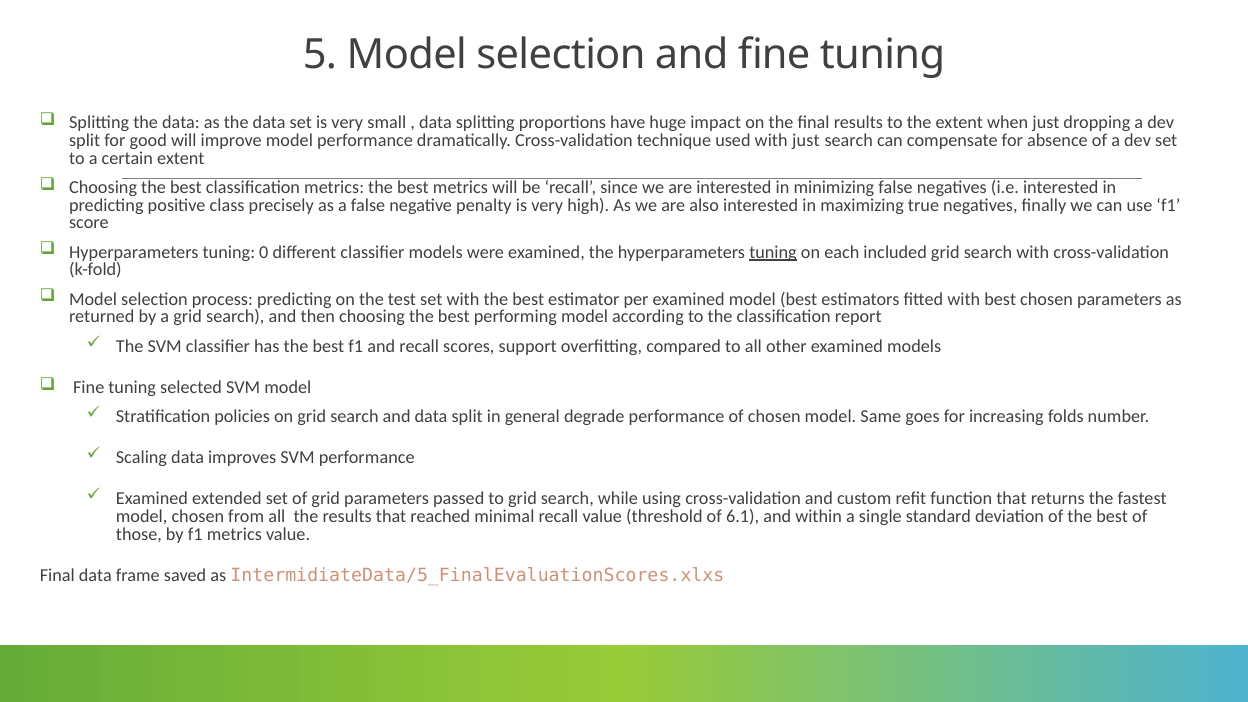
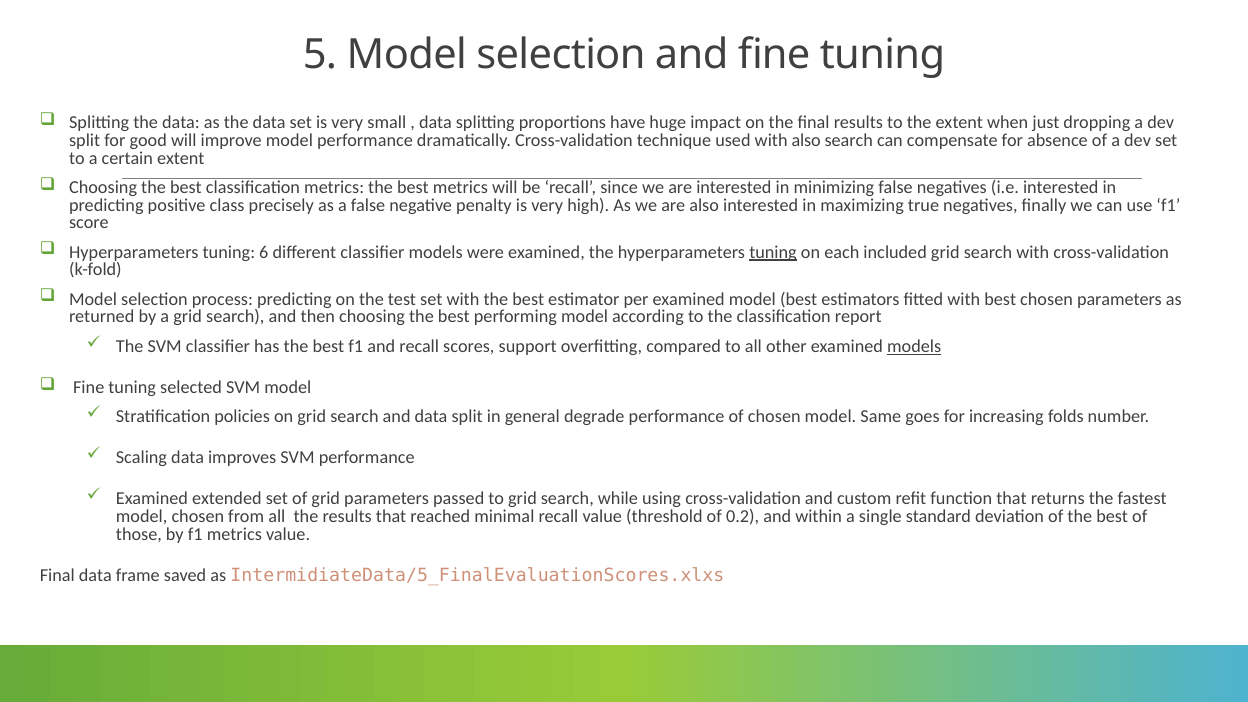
with just: just -> also (806, 140)
0: 0 -> 6 (264, 252)
models underline: none -> present (914, 346)
6.1: 6.1 -> 0.2 (743, 517)
